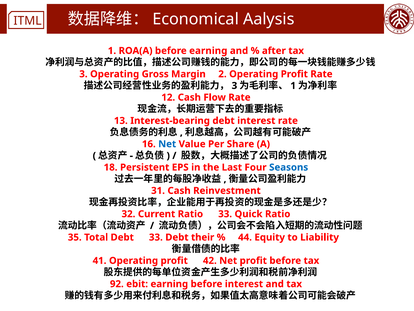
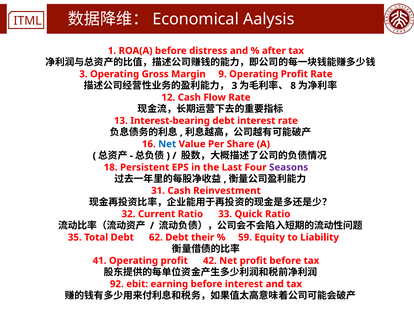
before earning: earning -> distress (208, 51)
2: 2 -> 9 (222, 74)
1: 1 -> 8 (293, 86)
Seasons colour: blue -> purple (289, 167)
Debt 33: 33 -> 62 (156, 237)
44: 44 -> 59 (245, 237)
